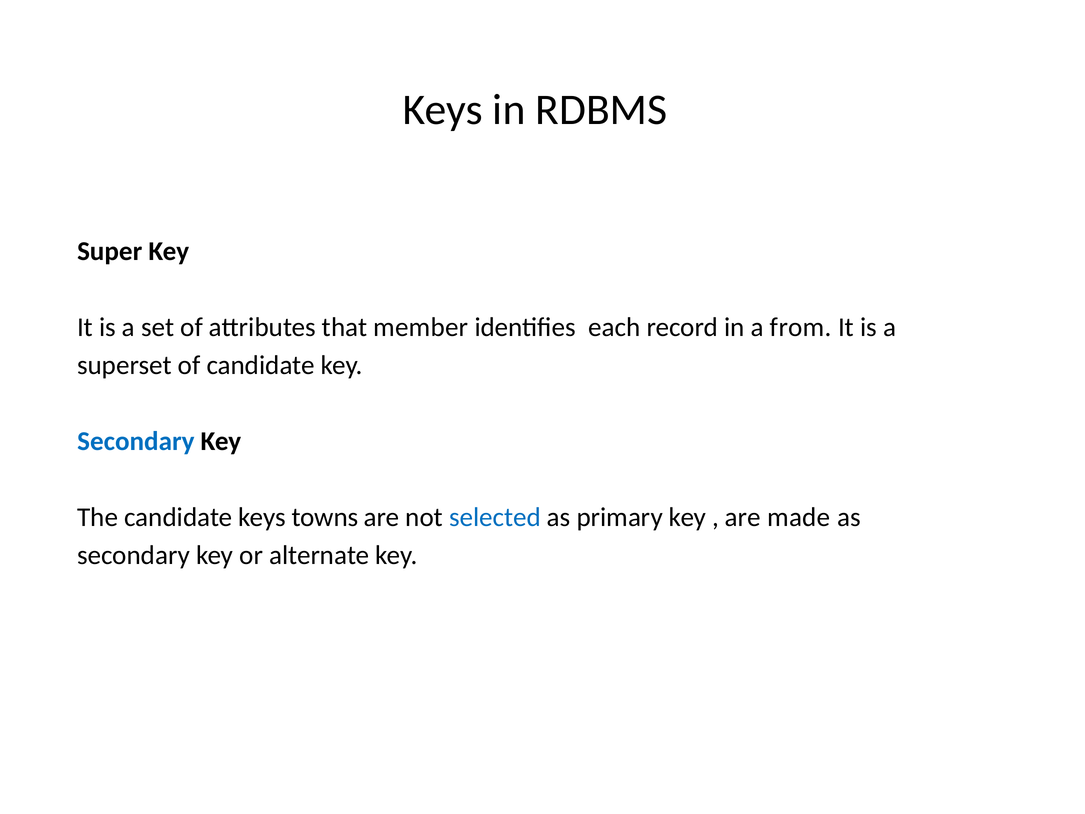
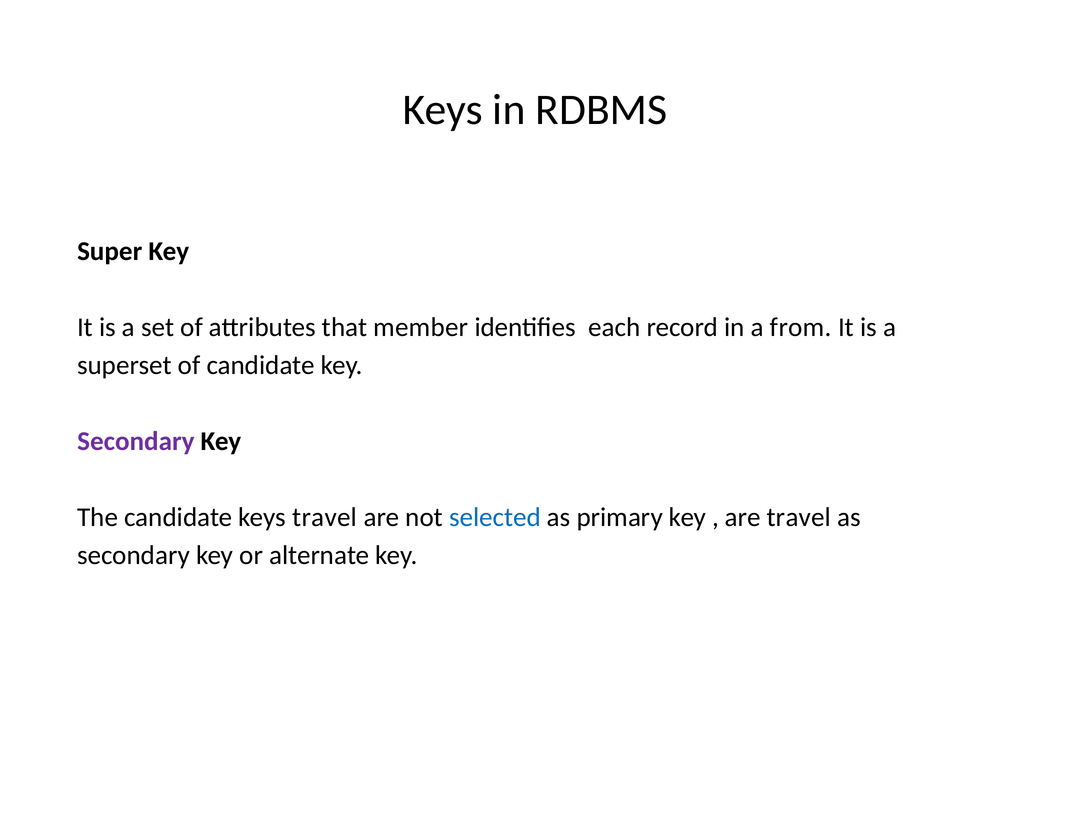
Secondary colour: blue -> purple (136, 441)
keys towns: towns -> travel (325, 517)
are made: made -> travel (799, 517)
